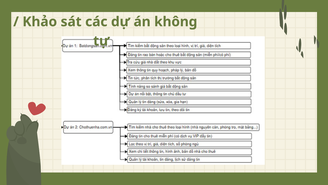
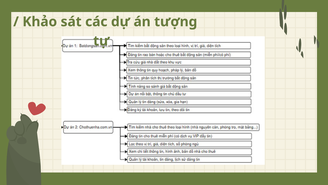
không: không -> tượng (176, 22)
